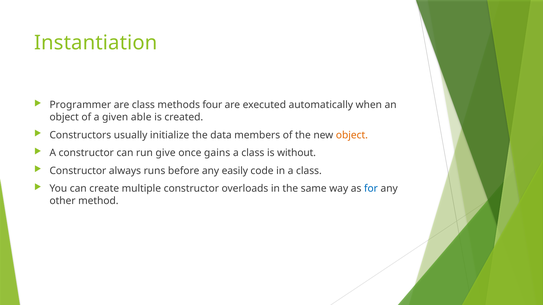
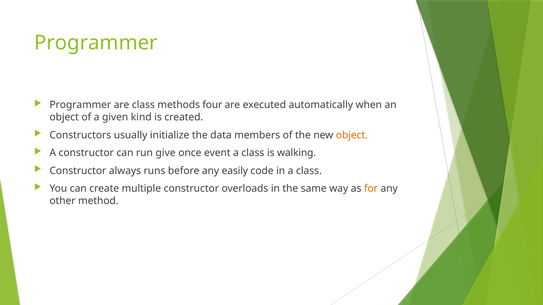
Instantiation: Instantiation -> Programmer (96, 43)
able: able -> kind (141, 117)
gains: gains -> event (217, 153)
without: without -> walking (297, 153)
for colour: blue -> orange (371, 189)
